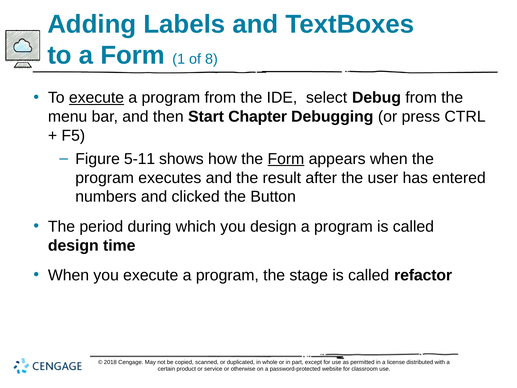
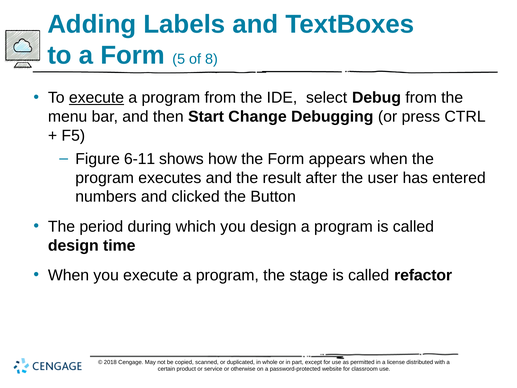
1: 1 -> 5 (179, 59)
Chapter: Chapter -> Change (258, 117)
5-11: 5-11 -> 6-11 (140, 159)
Form underline: present -> none (286, 159)
